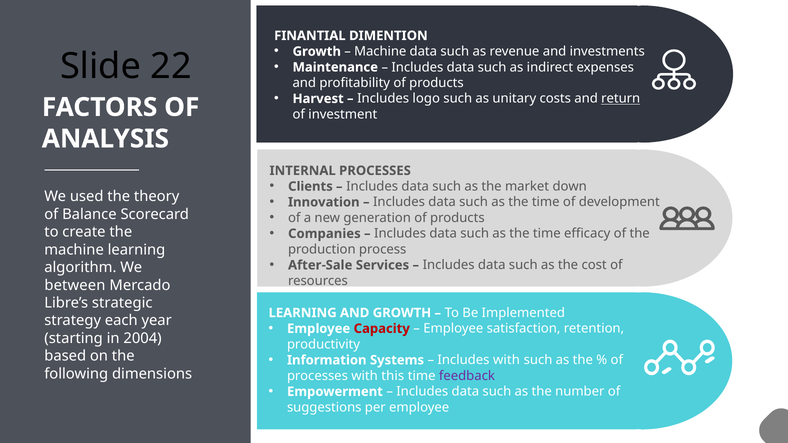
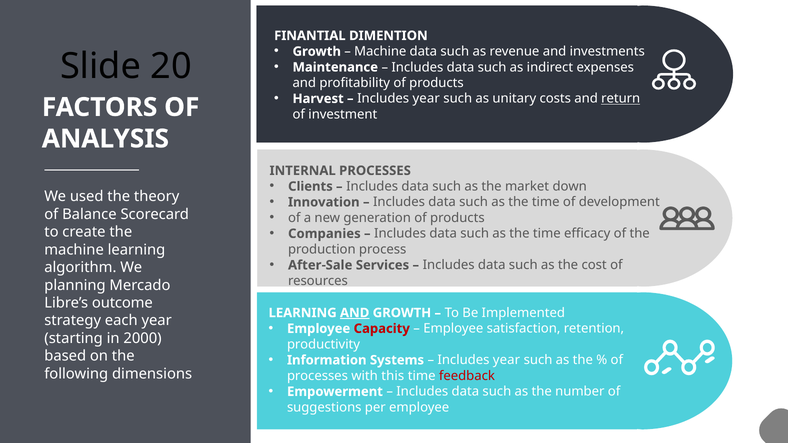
22: 22 -> 20 (171, 66)
logo: logo -> year (426, 99)
between: between -> planning (75, 285)
strategic: strategic -> outcome (122, 303)
AND underline: none -> present (355, 313)
2004: 2004 -> 2000 (143, 338)
with: with -> year (506, 360)
feedback colour: purple -> red (467, 376)
